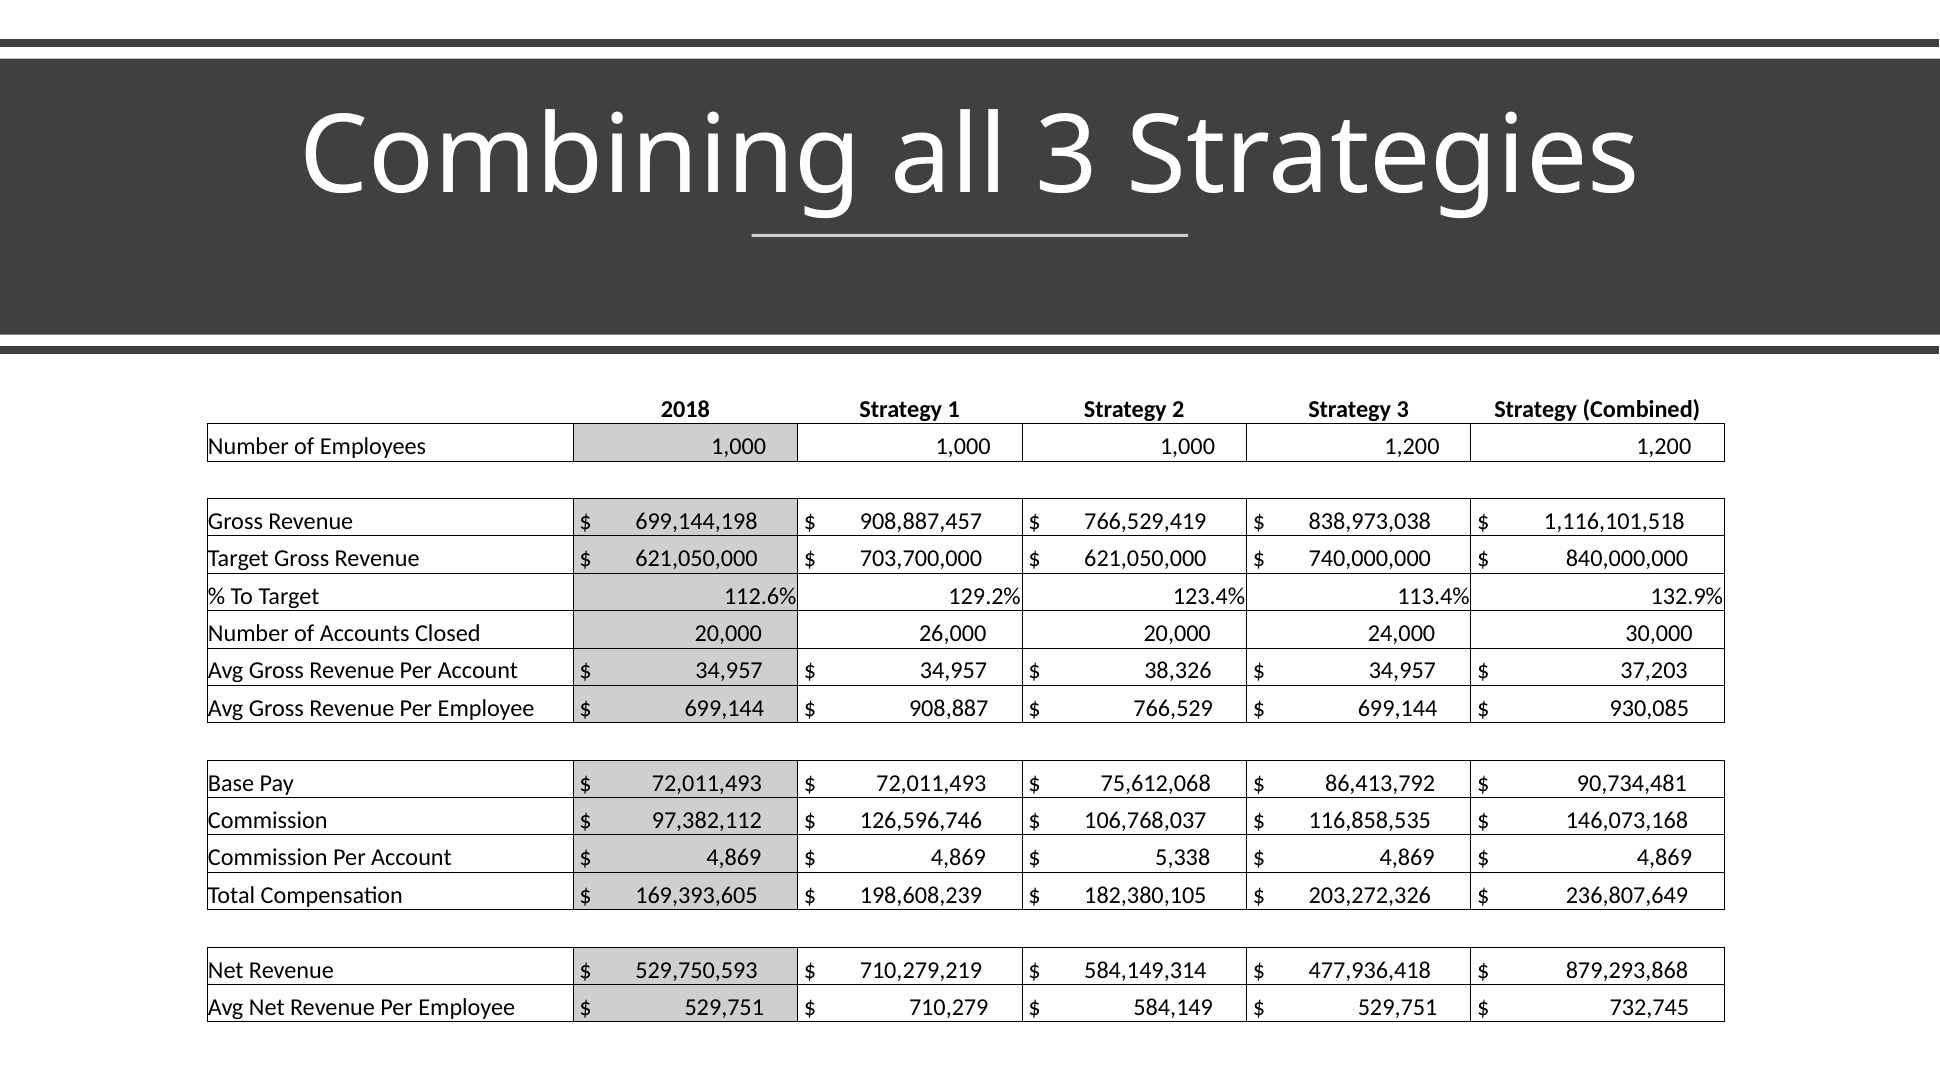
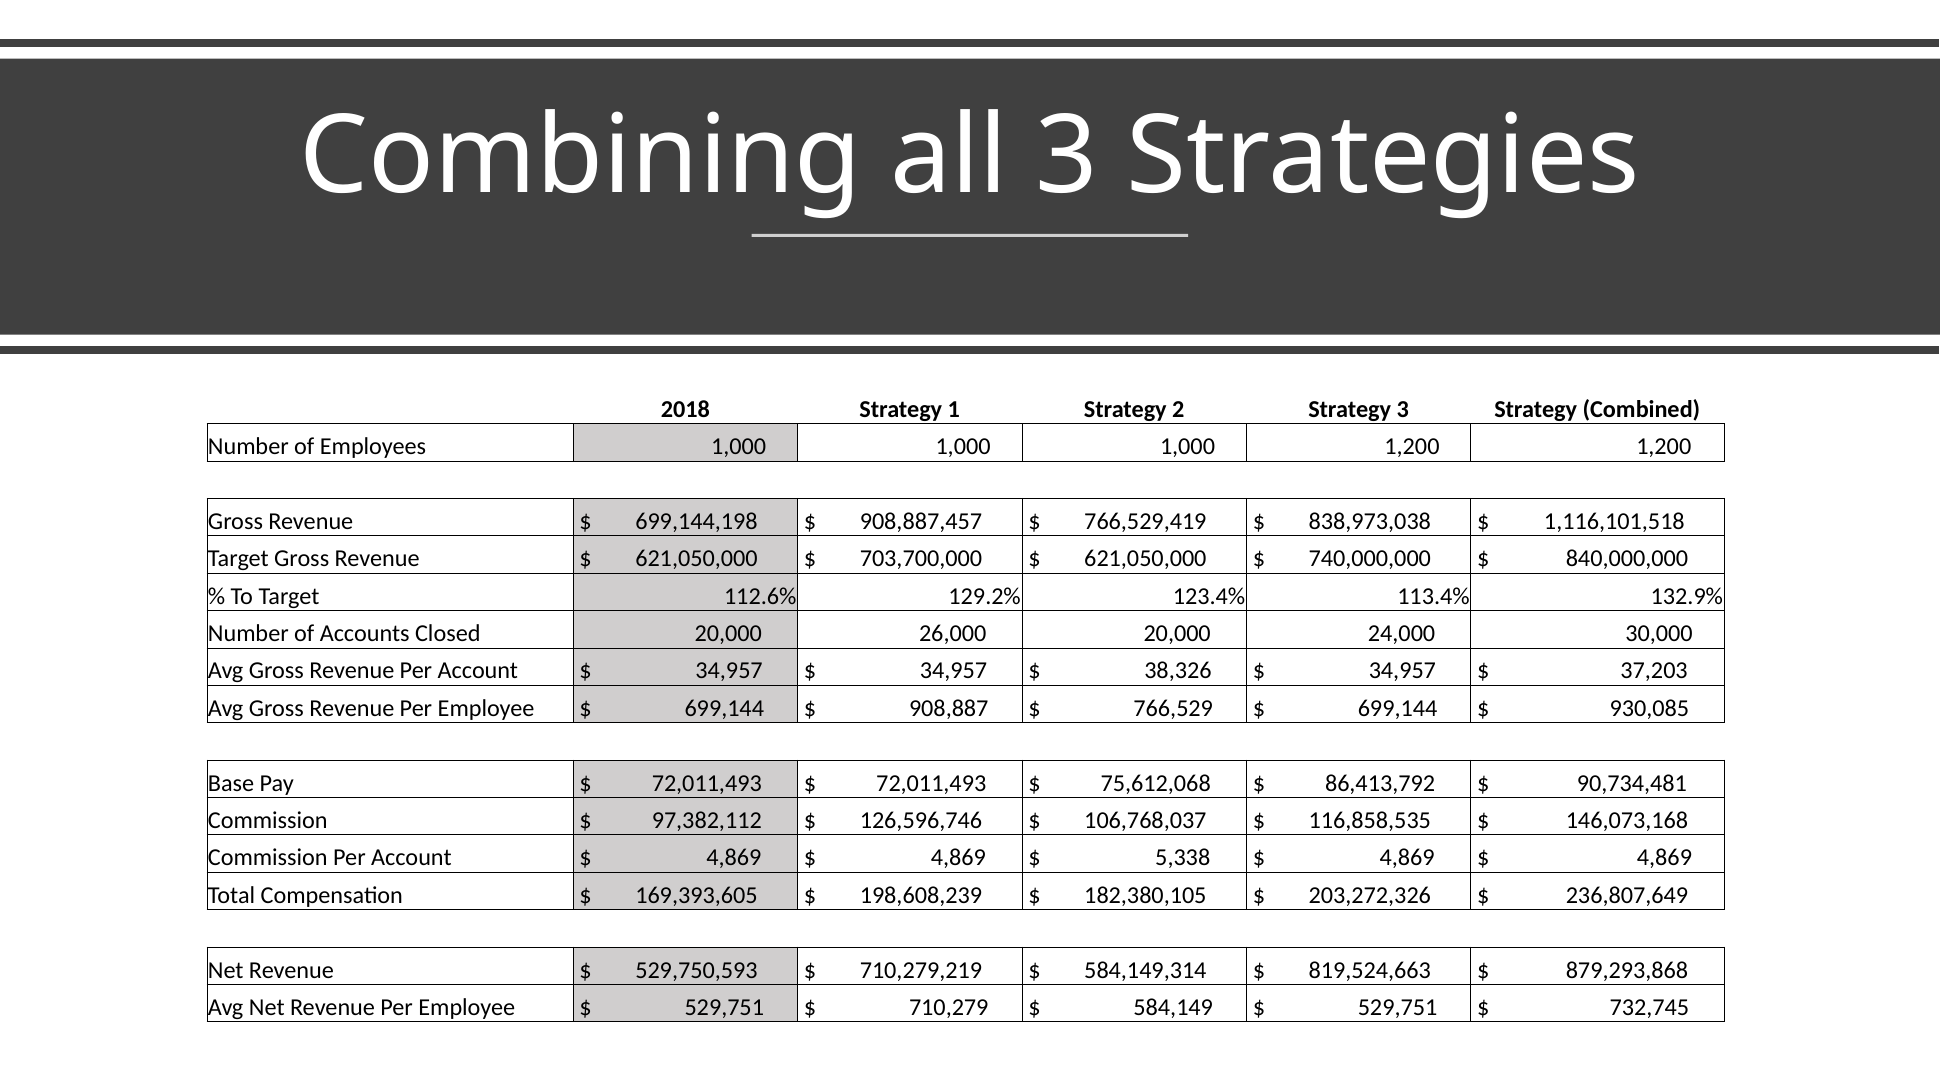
477,936,418: 477,936,418 -> 819,524,663 (1370, 970)
